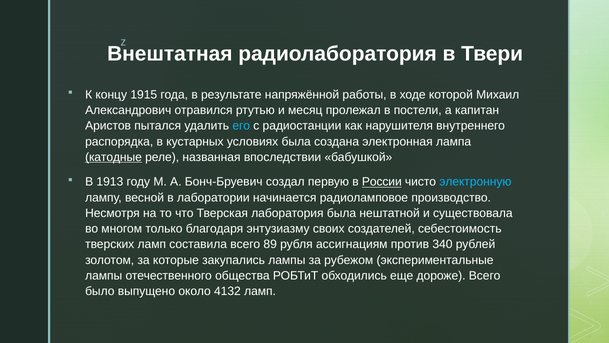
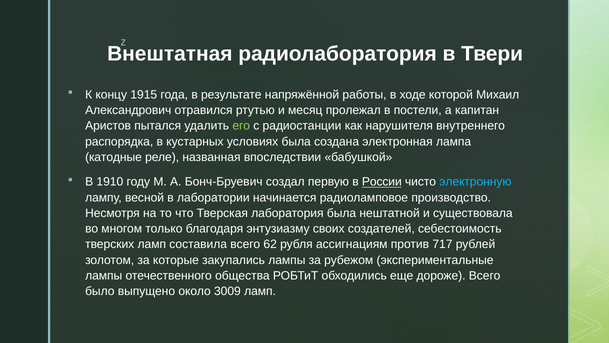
его colour: light blue -> light green (241, 126)
катодные underline: present -> none (114, 157)
1913: 1913 -> 1910 (110, 182)
89: 89 -> 62 (270, 244)
340: 340 -> 717 (442, 244)
4132: 4132 -> 3009 (227, 291)
